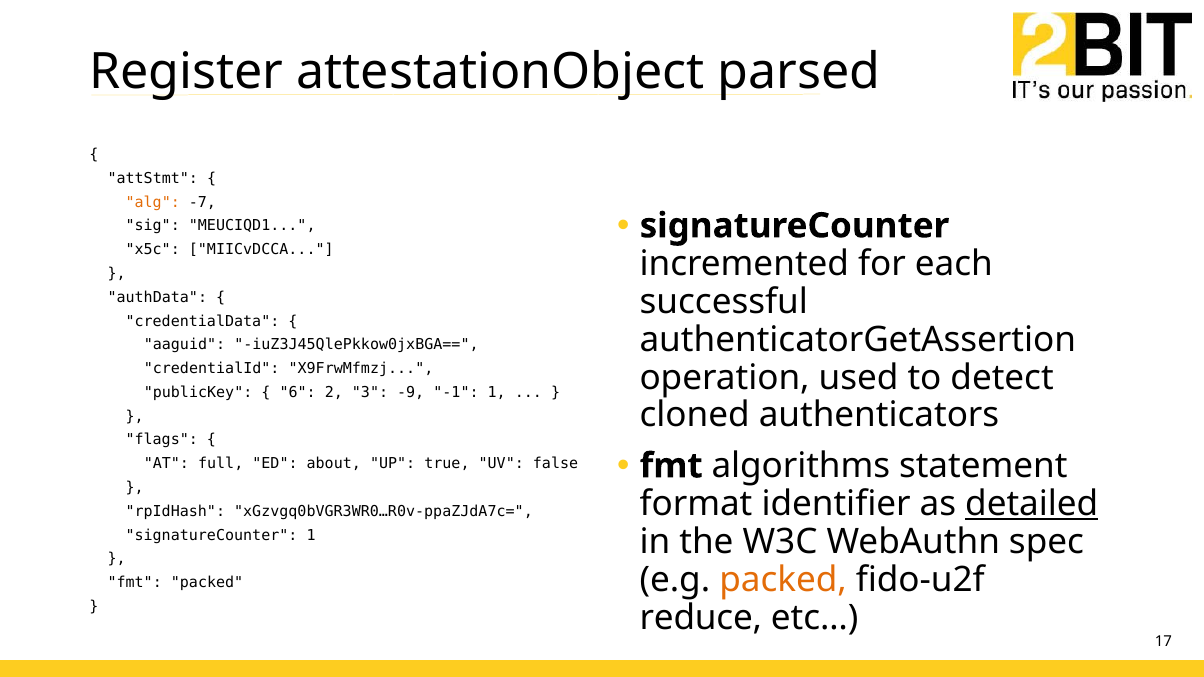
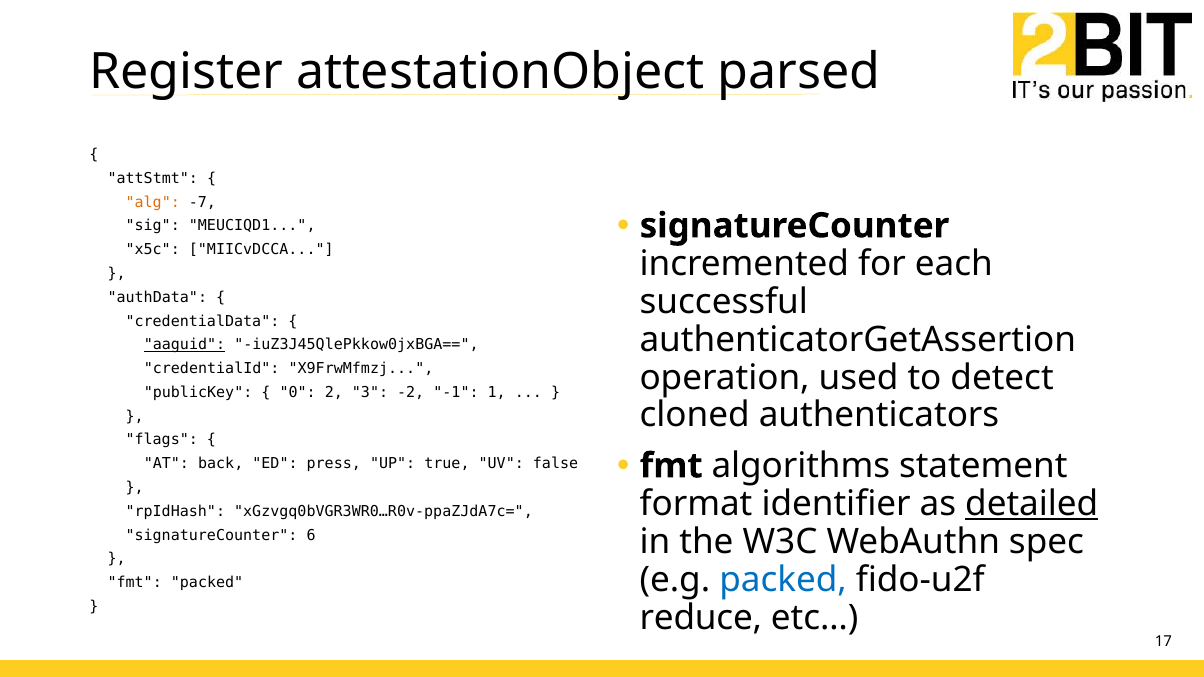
aaguid underline: none -> present (184, 345)
6: 6 -> 0 (298, 393)
-9: -9 -> -2 (411, 393)
full: full -> back (221, 464)
about: about -> press (334, 464)
signatureCounter 1: 1 -> 6 (311, 535)
packed colour: orange -> blue (783, 580)
